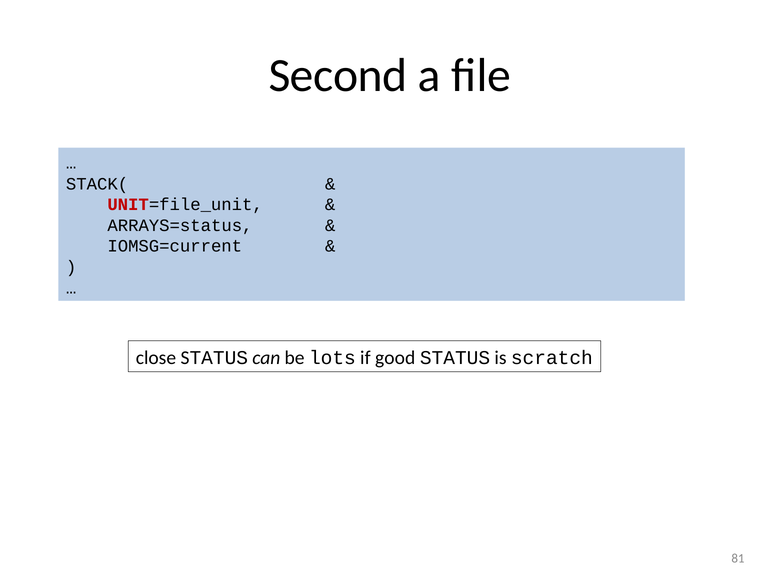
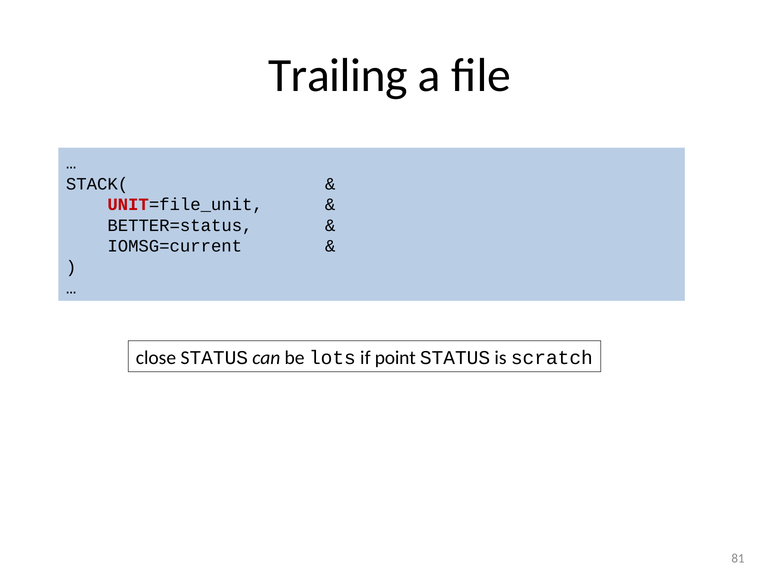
Second: Second -> Trailing (338, 76)
ARRAYS=status: ARRAYS=status -> BETTER=status (180, 225)
good: good -> point (395, 358)
